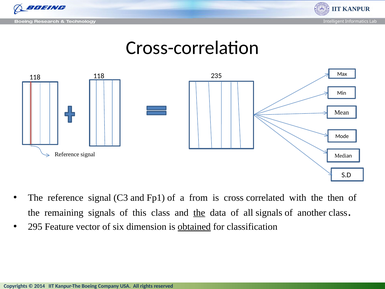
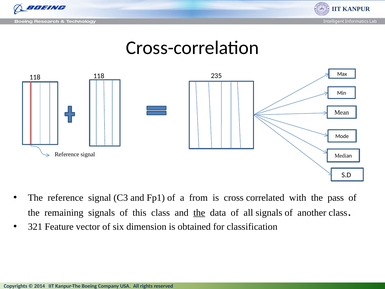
then: then -> pass (336, 198)
295: 295 -> 321 (35, 227)
obtained underline: present -> none (194, 227)
